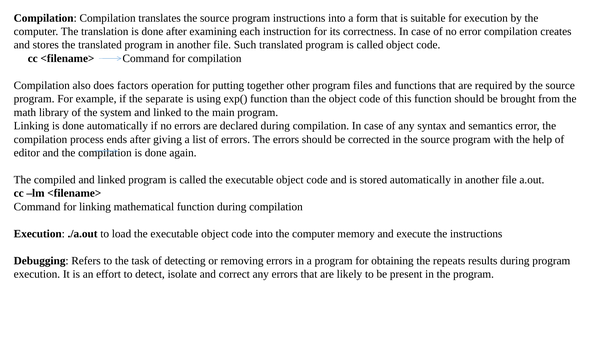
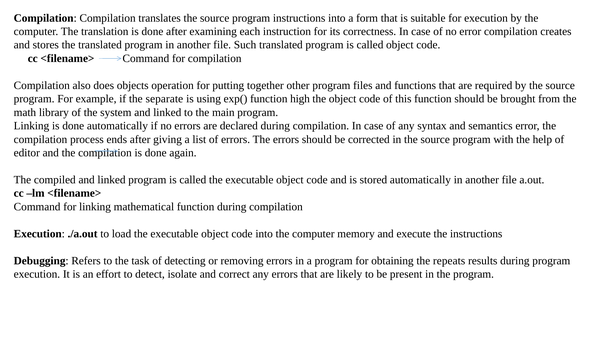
factors: factors -> objects (133, 85)
than: than -> high (300, 99)
